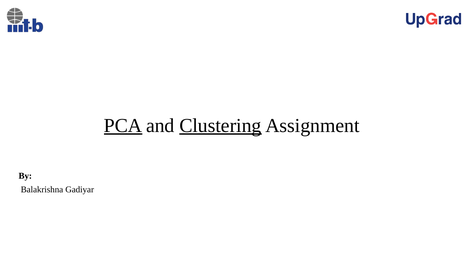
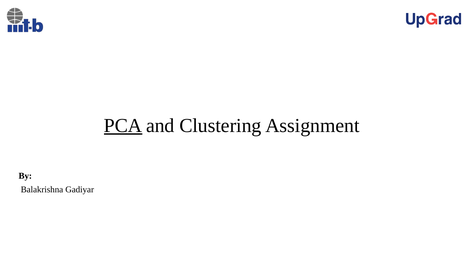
Clustering underline: present -> none (220, 125)
